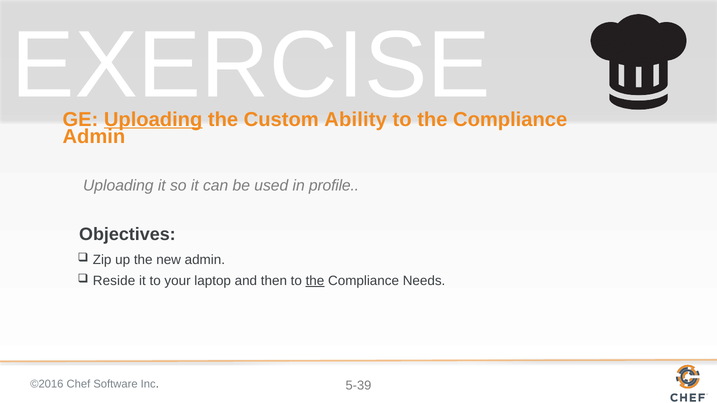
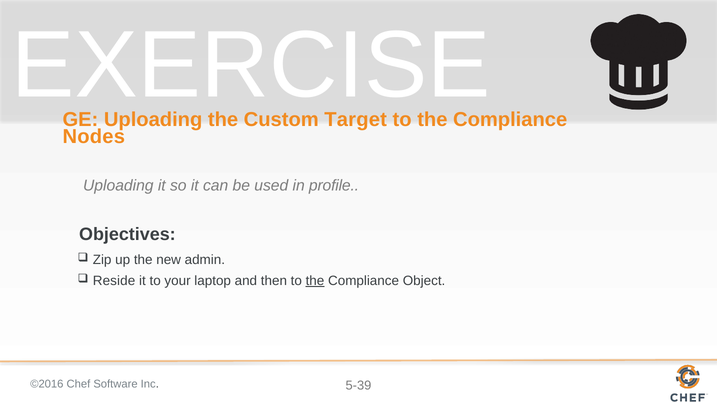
Uploading underline: present -> none (153, 119)
Ability: Ability -> Target (356, 119)
Admin: Admin -> Nodes (94, 137)
Needs: Needs -> Object (424, 281)
